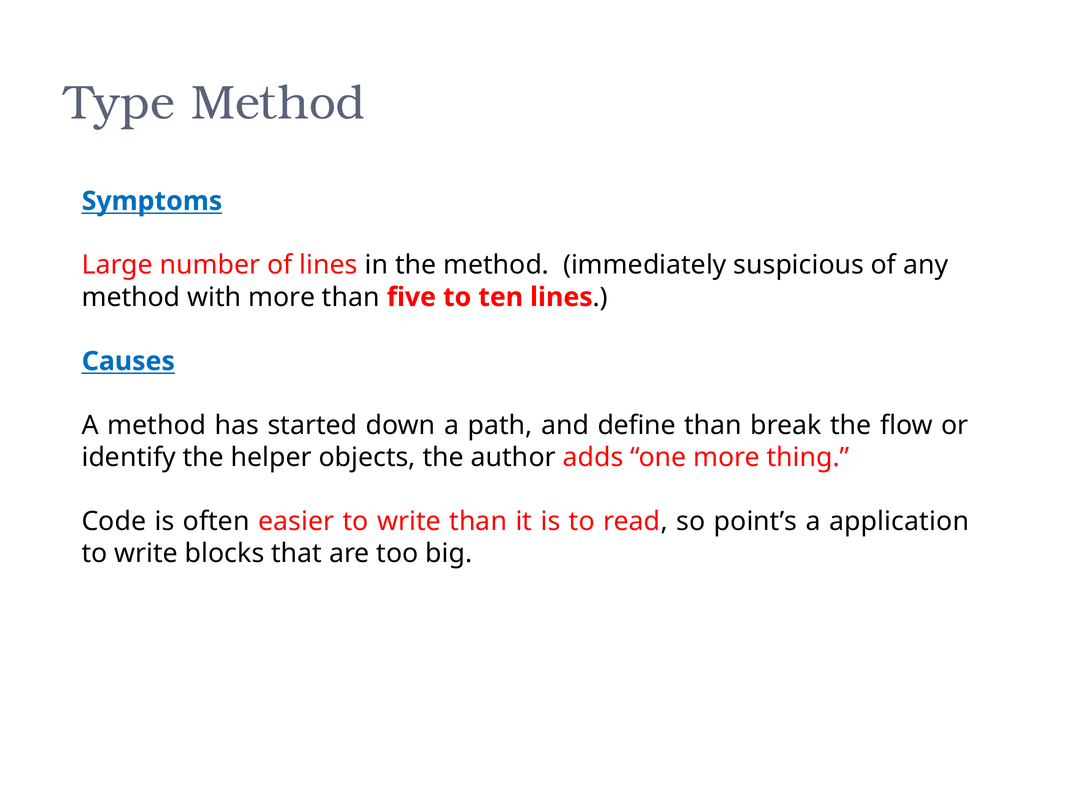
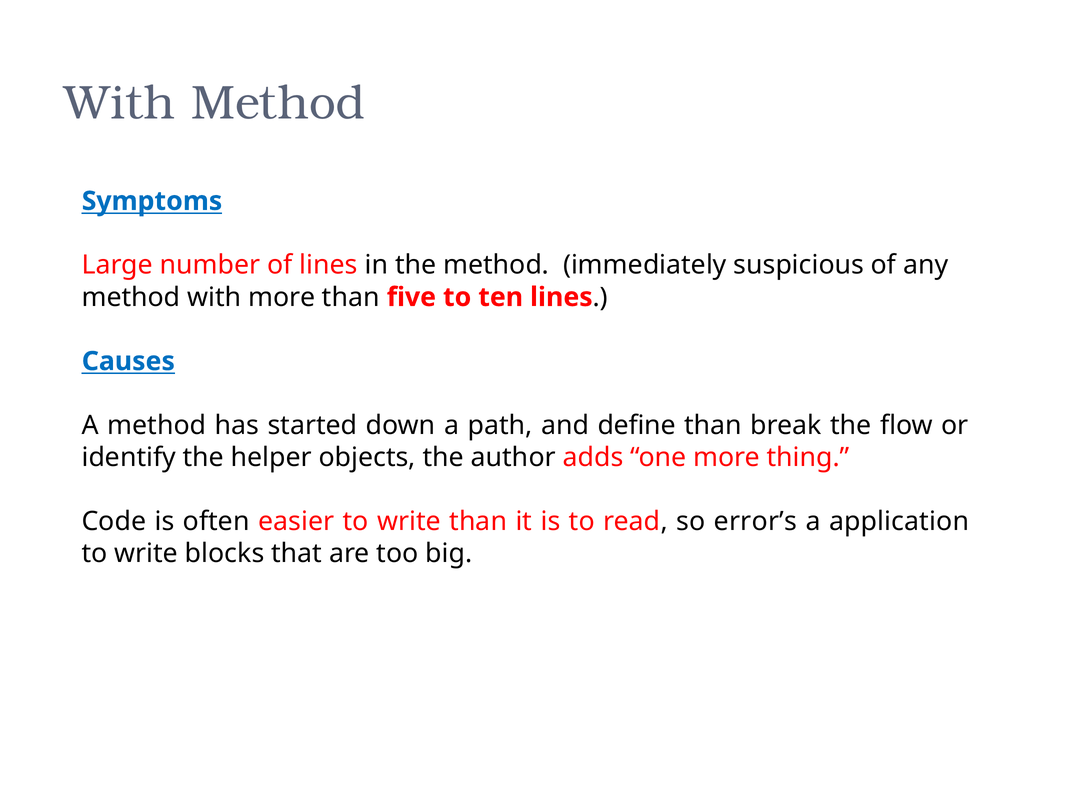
Type: Type -> With (120, 103)
point’s: point’s -> error’s (755, 522)
